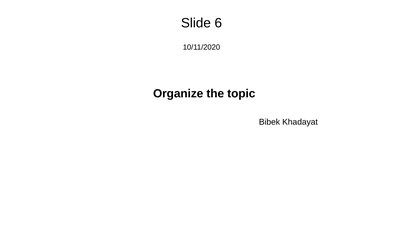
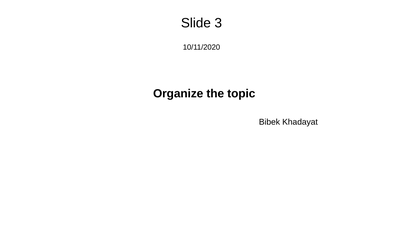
6: 6 -> 3 (218, 23)
